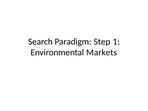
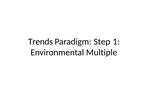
Search: Search -> Trends (40, 42)
Markets: Markets -> Multiple (102, 52)
